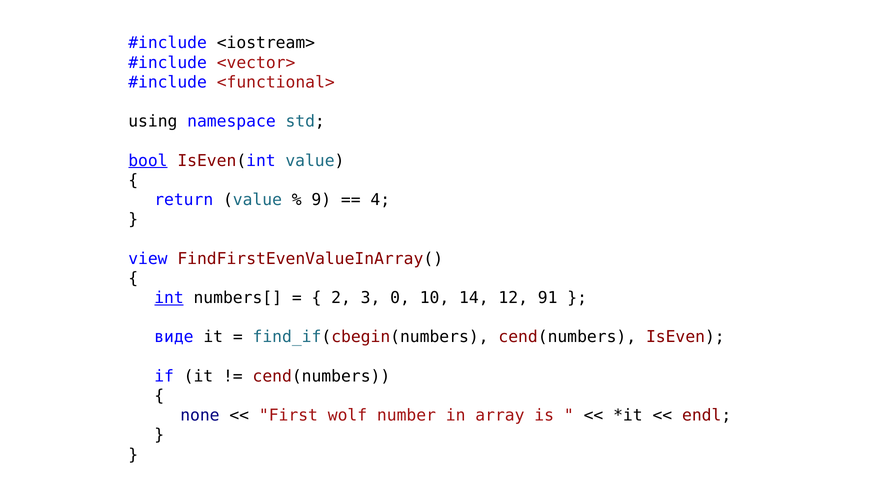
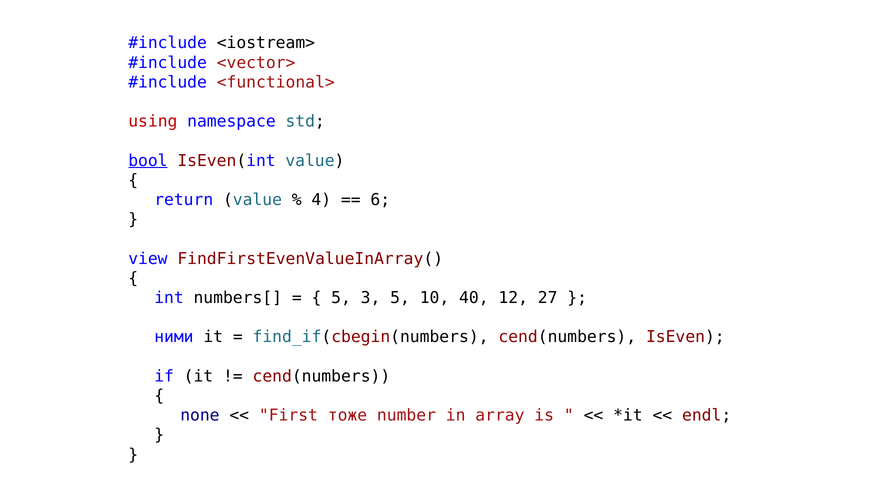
using colour: black -> red (153, 122)
9: 9 -> 4 (321, 200)
4: 4 -> 6 (380, 200)
int underline: present -> none (169, 298)
2: 2 -> 5 (341, 298)
3 0: 0 -> 5 (400, 298)
14: 14 -> 40 (474, 298)
91: 91 -> 27 (548, 298)
виде: виде -> ними (174, 337)
wolf: wolf -> тоже (347, 416)
